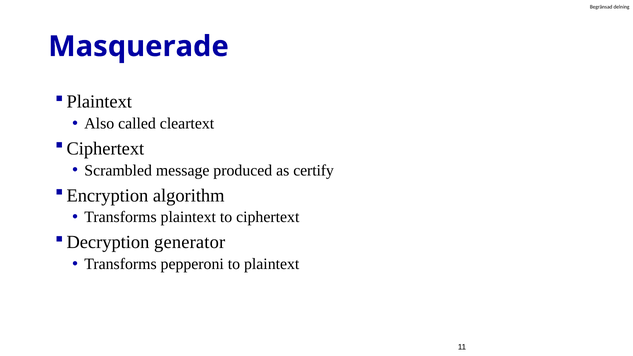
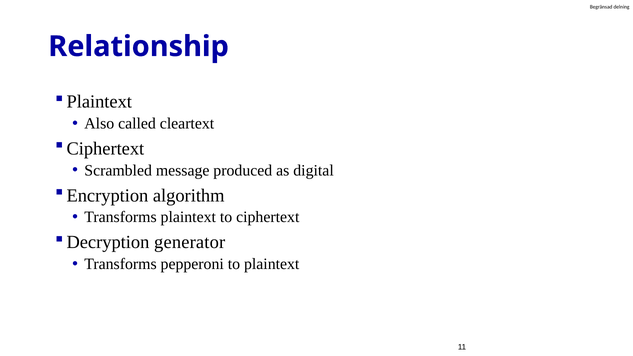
Masquerade: Masquerade -> Relationship (139, 46)
certify: certify -> digital (314, 170)
